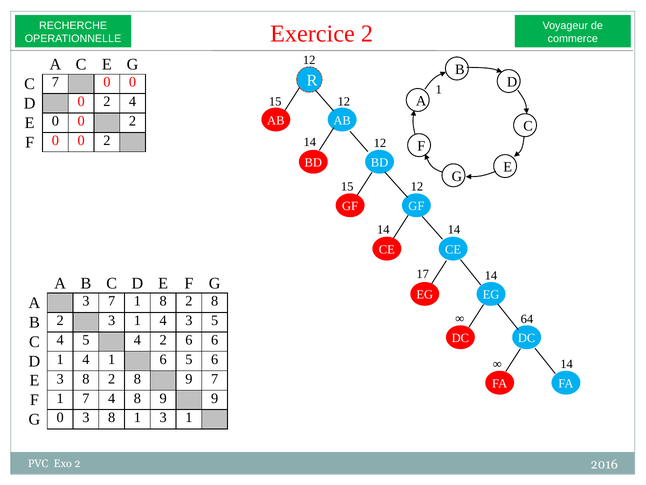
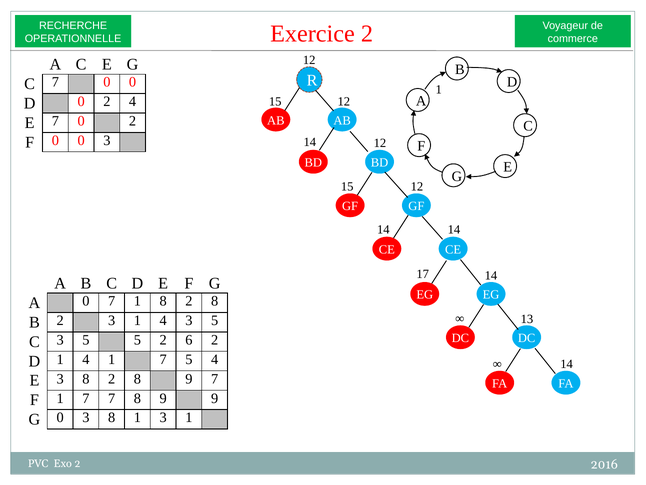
E 0: 0 -> 7 (55, 121)
F 0 0 2: 2 -> 3 (107, 140)
A 3: 3 -> 0 (86, 301)
64: 64 -> 13 (527, 319)
C 4: 4 -> 3 (60, 340)
5 4: 4 -> 5 (137, 340)
6 6: 6 -> 2 (215, 340)
4 1 6: 6 -> 7 (163, 359)
5 6: 6 -> 4 (215, 359)
7 4: 4 -> 7 (112, 398)
